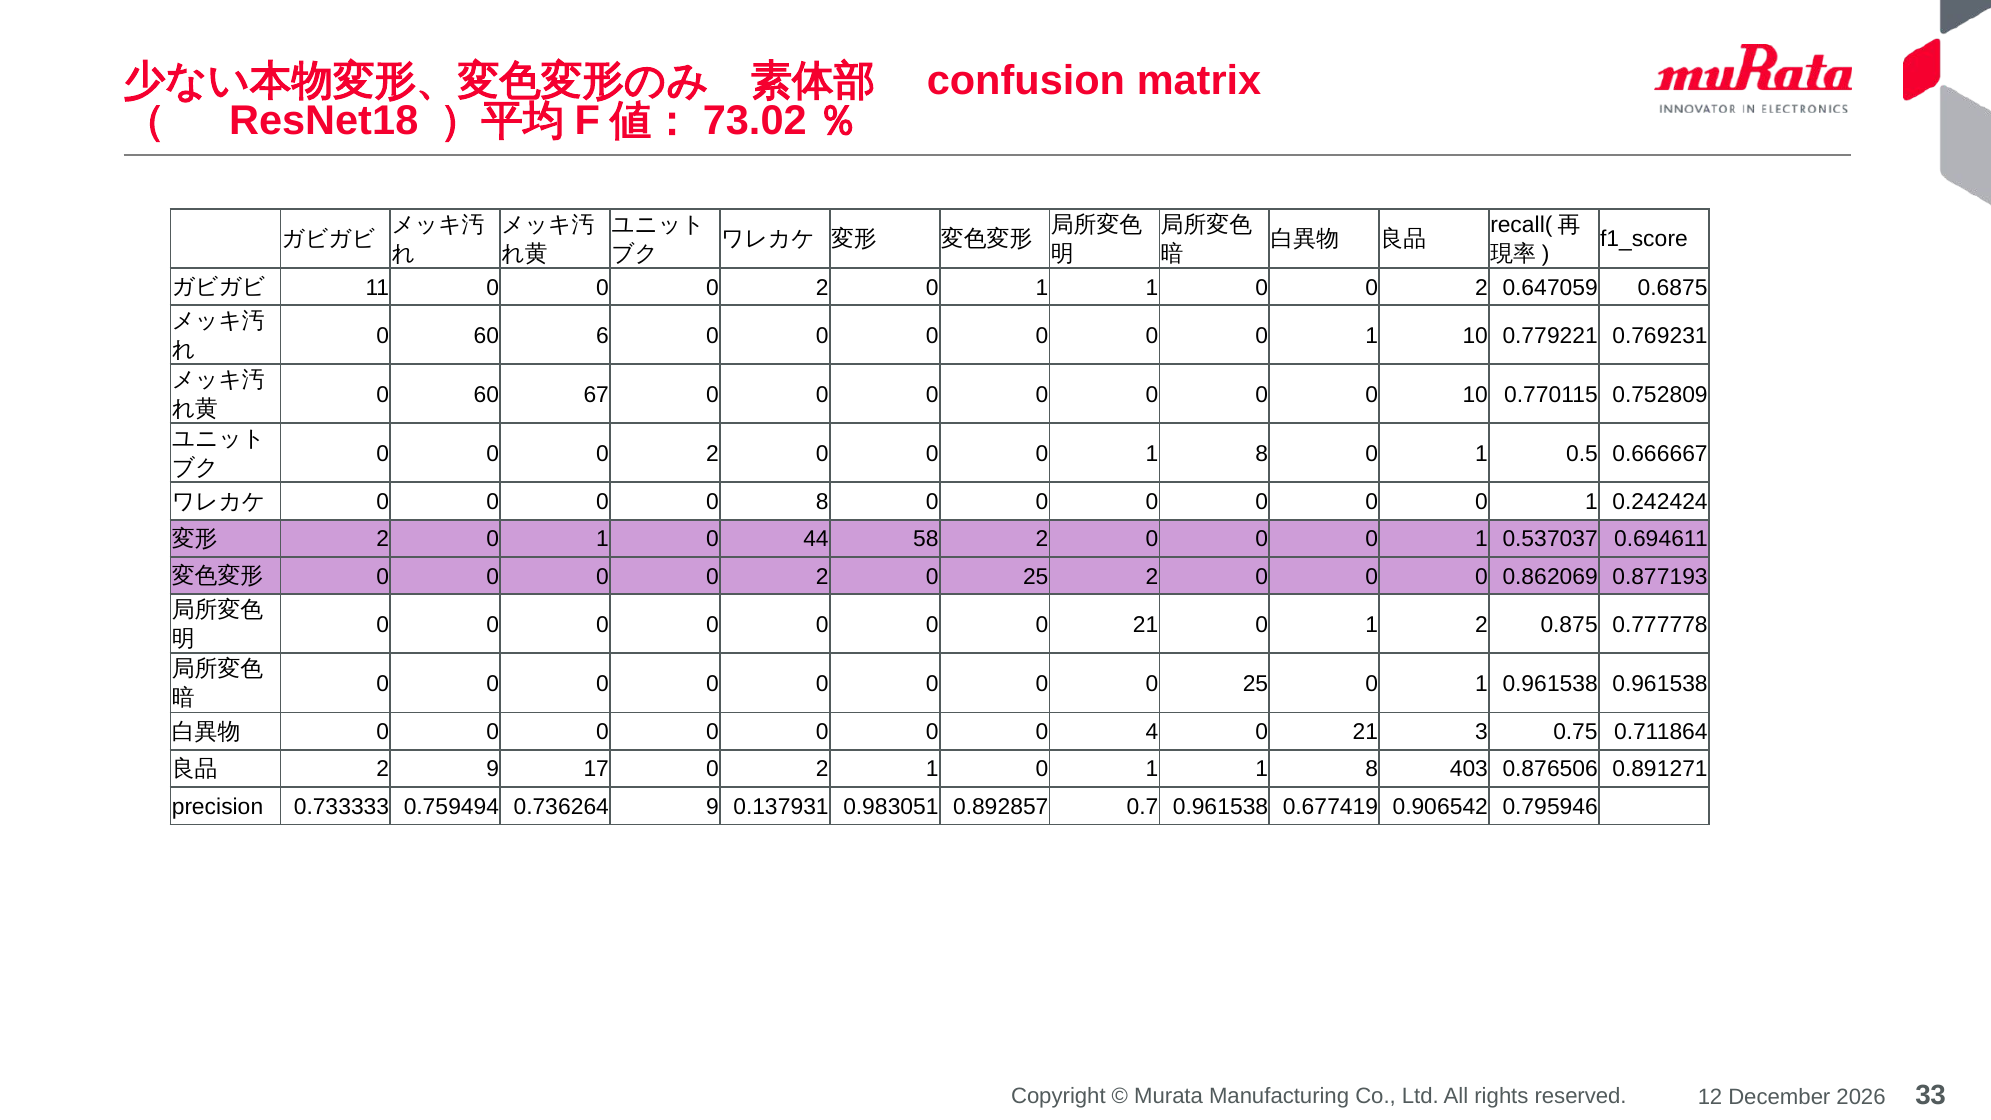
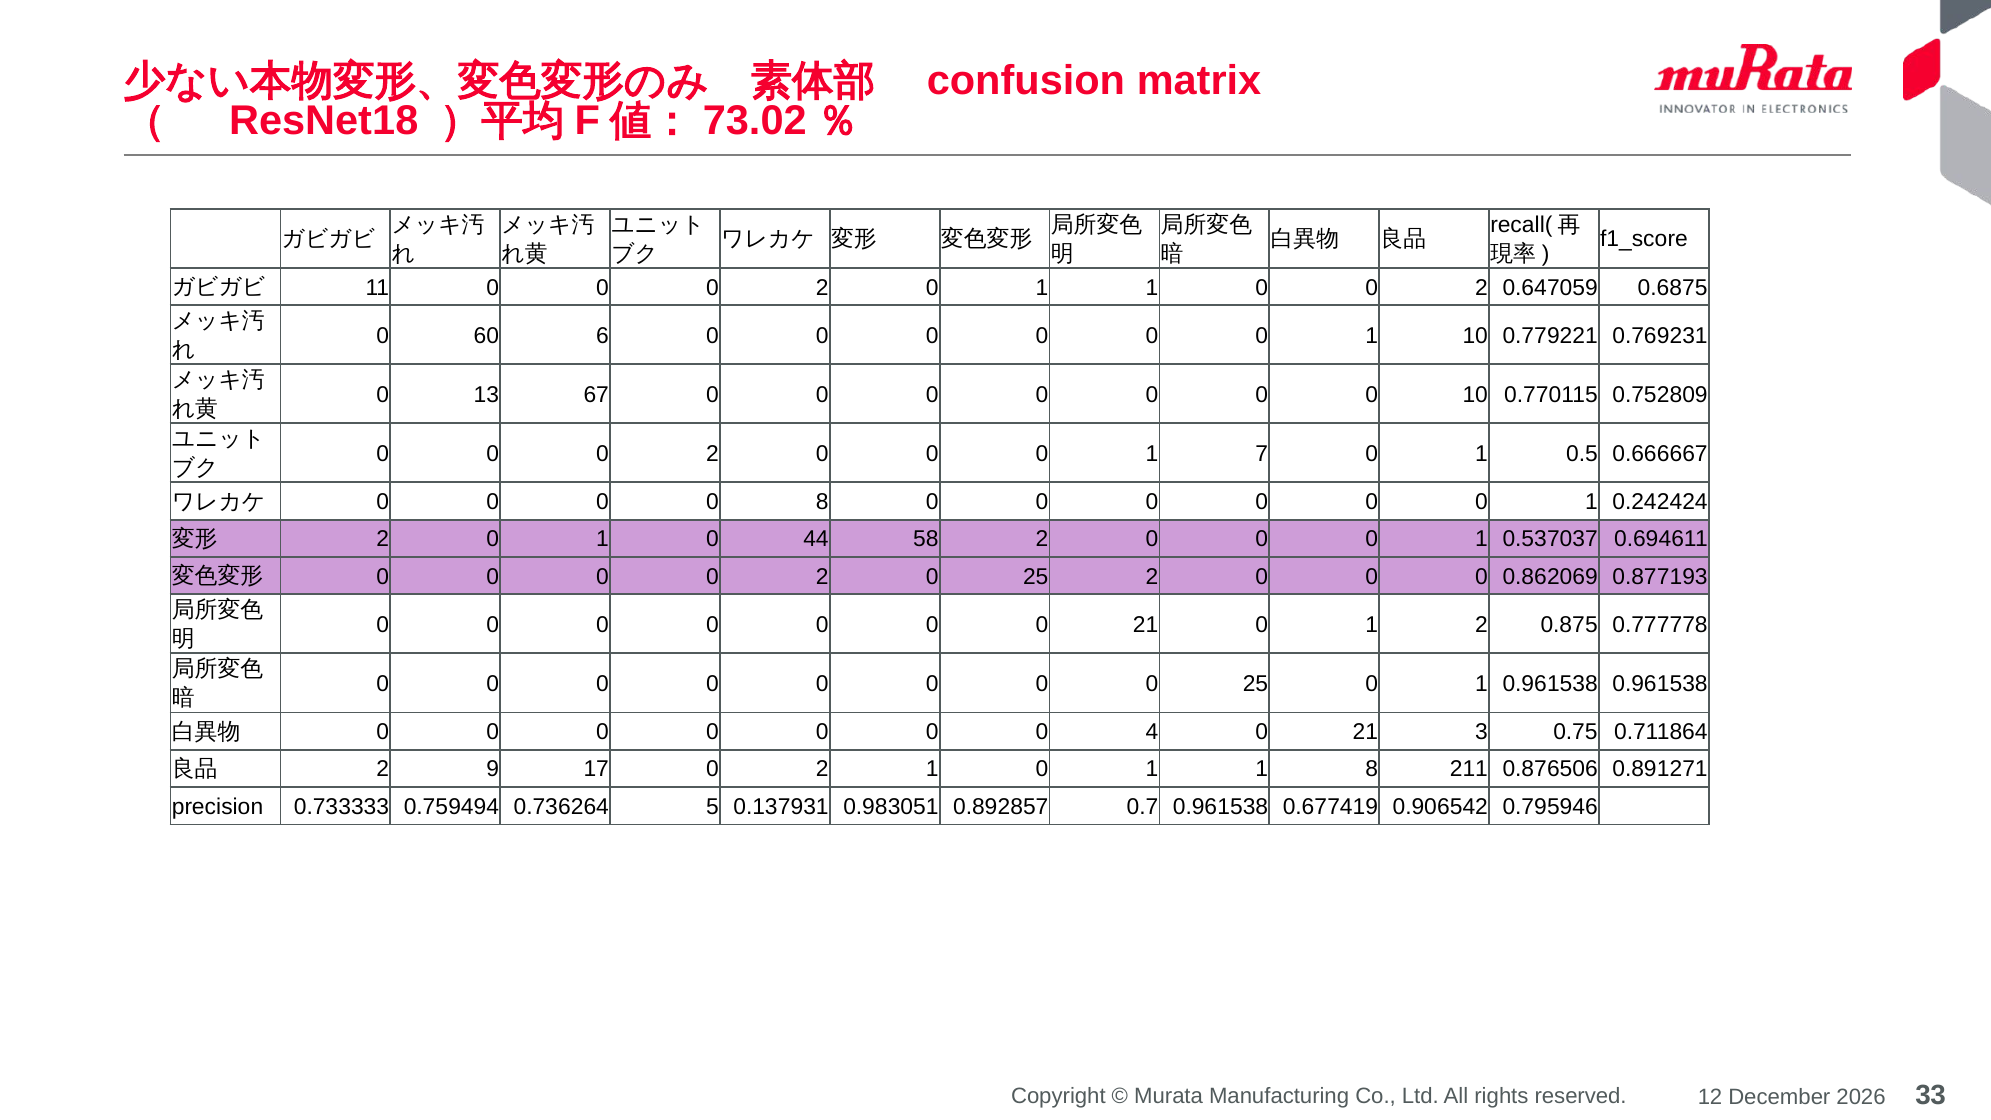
60: 60 -> 13 (486, 395)
0 1 8: 8 -> 7 (1262, 454)
403: 403 -> 211 (1469, 769)
0.736264 9: 9 -> 5 (712, 807)
